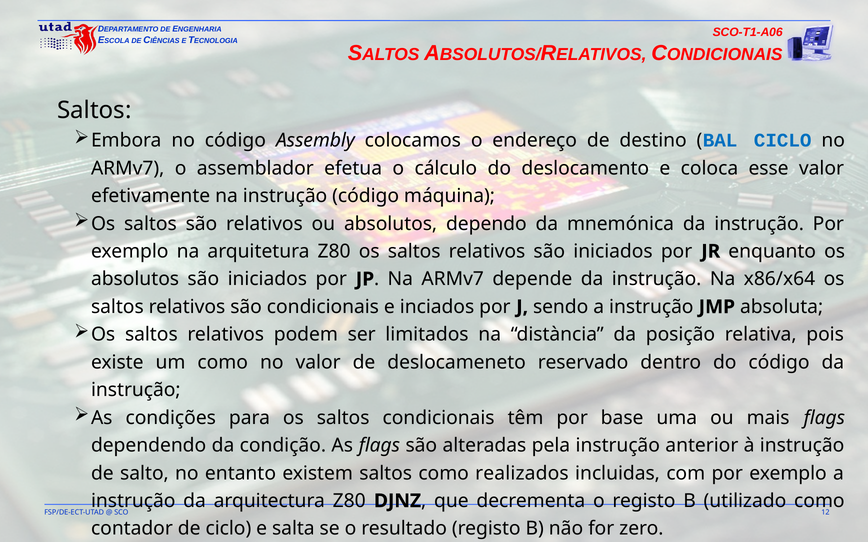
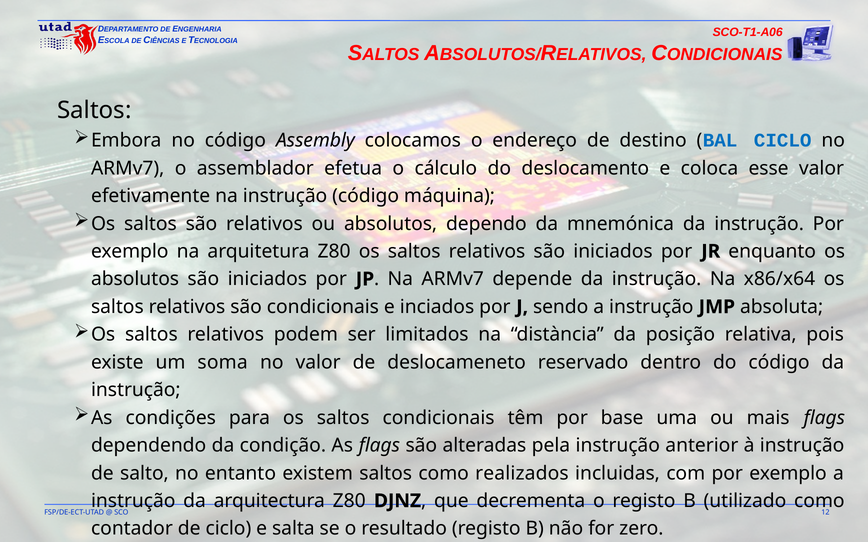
um como: como -> soma (223, 363)
